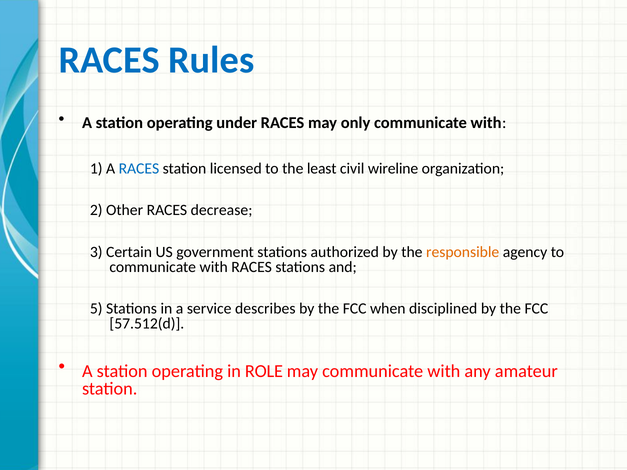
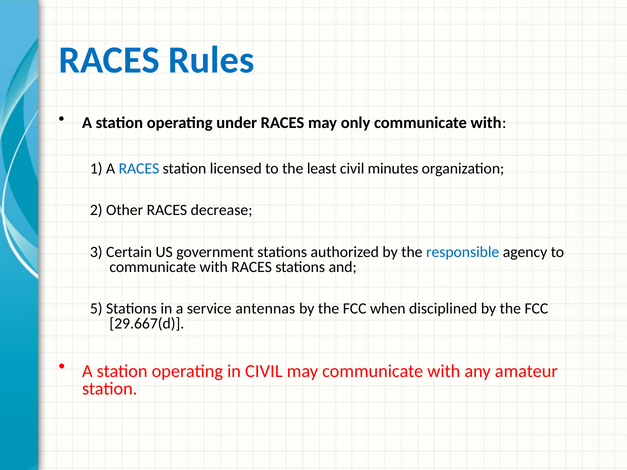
wireline: wireline -> minutes (393, 169)
responsible colour: orange -> blue (463, 252)
describes: describes -> antennas (265, 309)
57.512(d: 57.512(d -> 29.667(d (147, 324)
in ROLE: ROLE -> CIVIL (264, 371)
